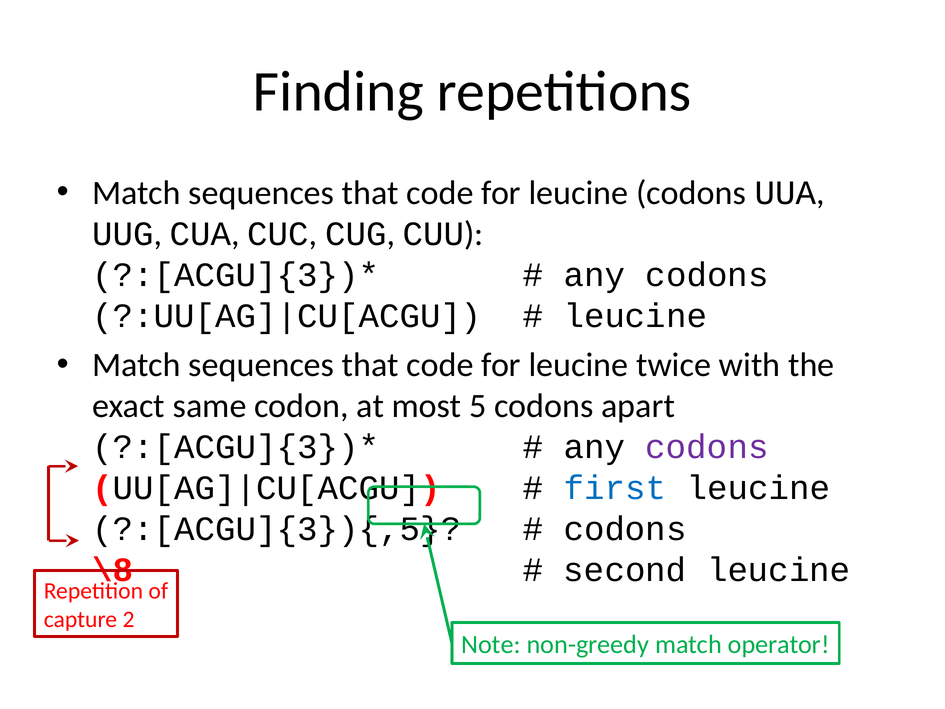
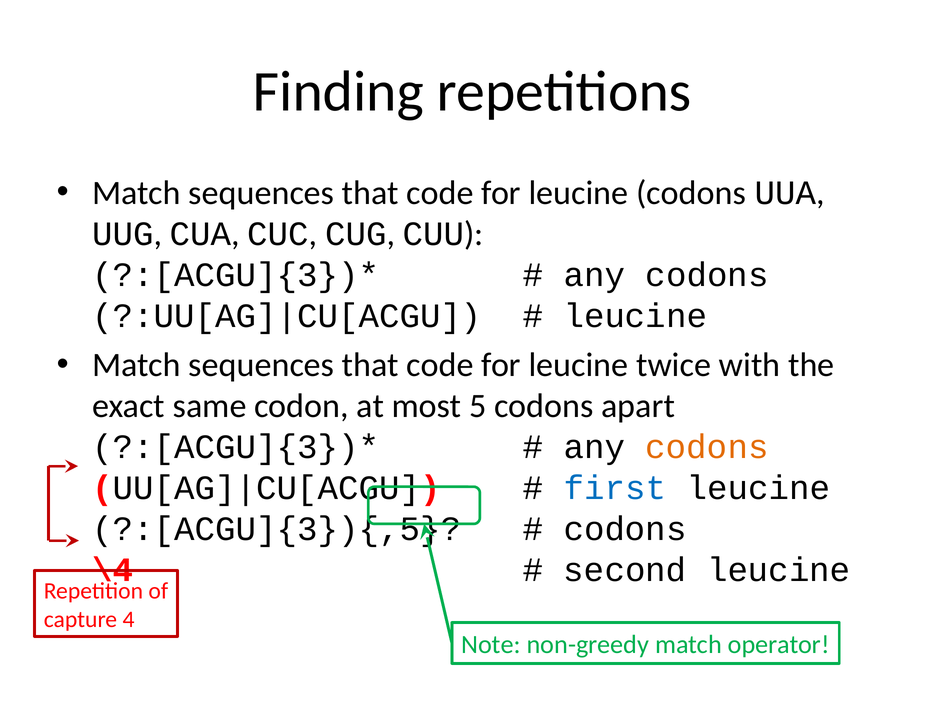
codons colour: purple -> orange (707, 447)
\8: \8 -> \4 (113, 570)
2: 2 -> 4 (128, 619)
